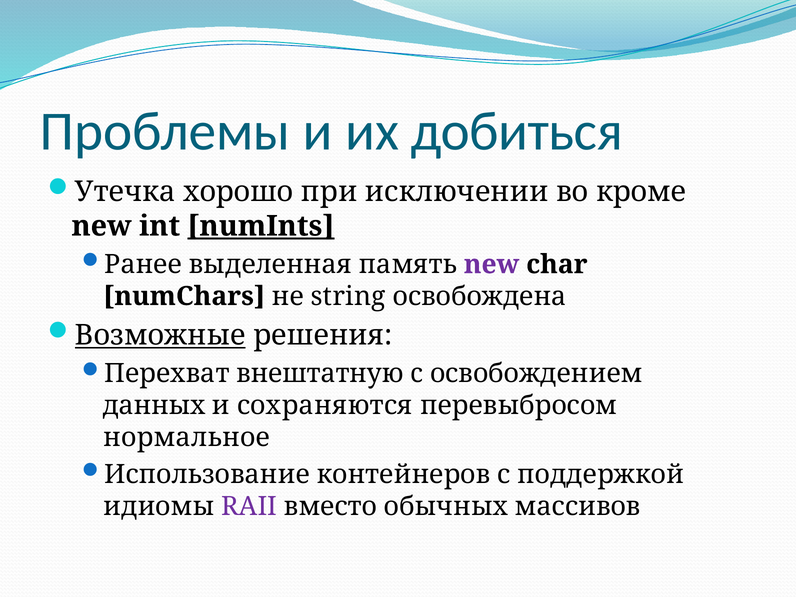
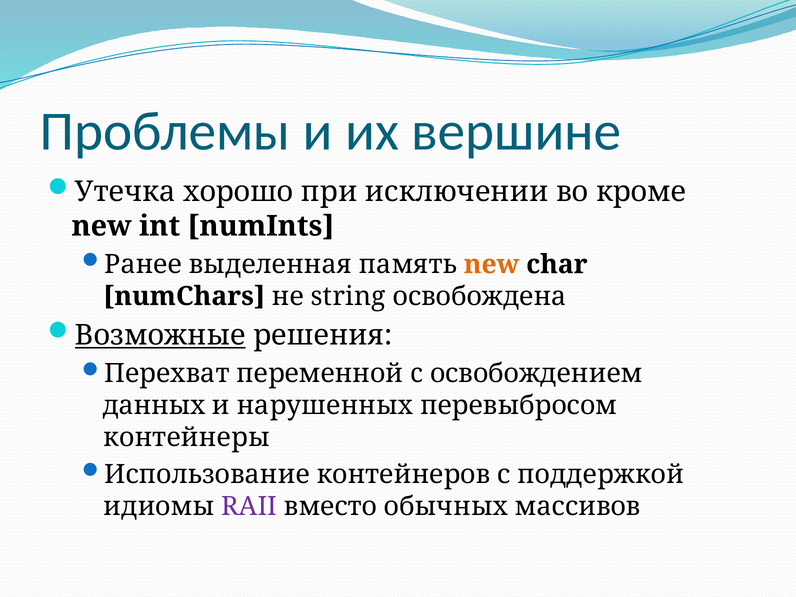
добиться: добиться -> вершине (516, 131)
numInts underline: present -> none (261, 226)
new colour: purple -> orange (492, 264)
внештатную: внештатную -> переменной (320, 374)
сохраняются: сохраняются -> нарушенных (325, 405)
нормальное: нормальное -> контейнеры (187, 437)
